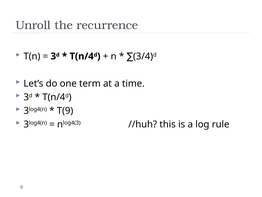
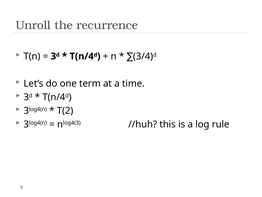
T(9: T(9 -> T(2 (65, 110)
